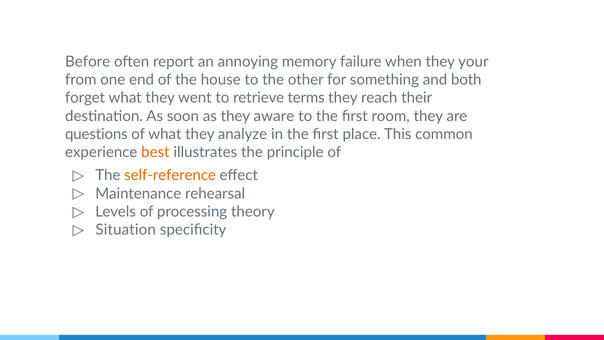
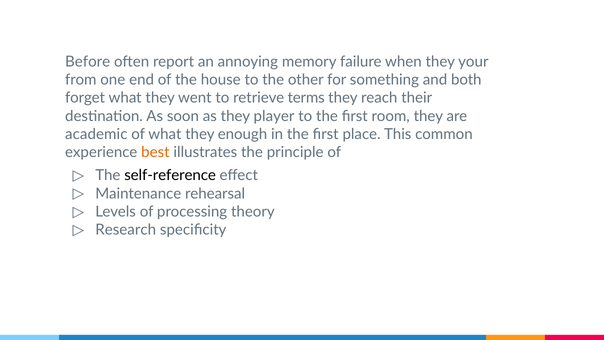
aware: aware -> player (274, 116)
questions: questions -> academic (96, 134)
analyze: analyze -> enough (242, 134)
self-reference colour: orange -> black (170, 175)
Situation: Situation -> Research (126, 230)
